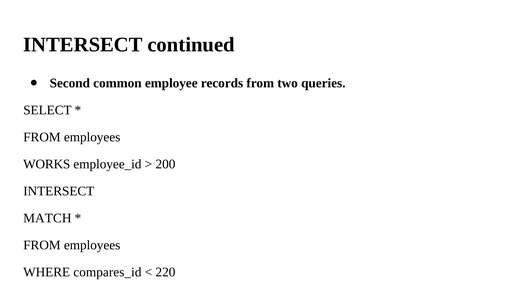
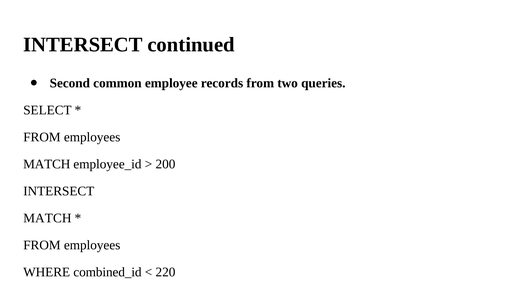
WORKS: WORKS -> MATCH (47, 164)
compares_id: compares_id -> combined_id (107, 272)
